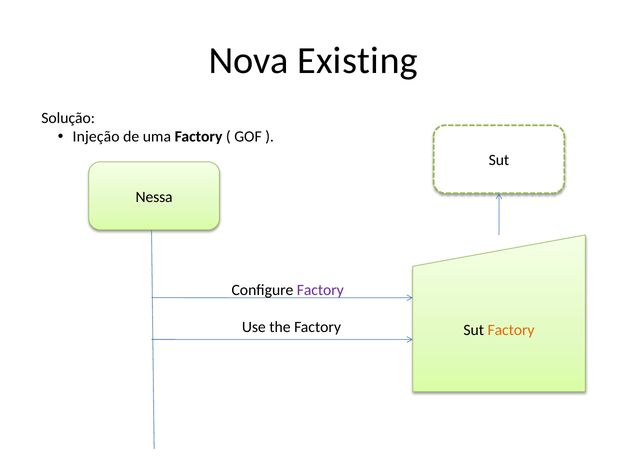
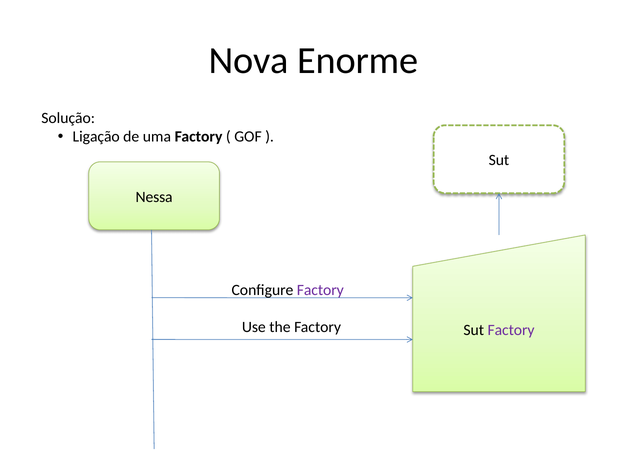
Existing: Existing -> Enorme (358, 61)
Injeção: Injeção -> Ligação (96, 137)
Factory colour: orange -> purple (511, 330)
